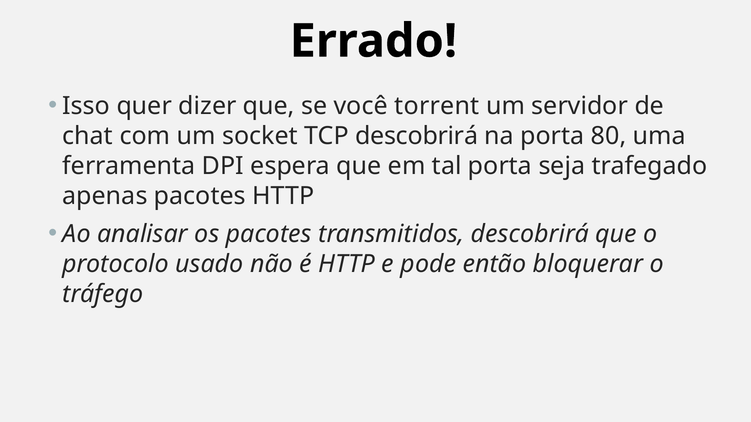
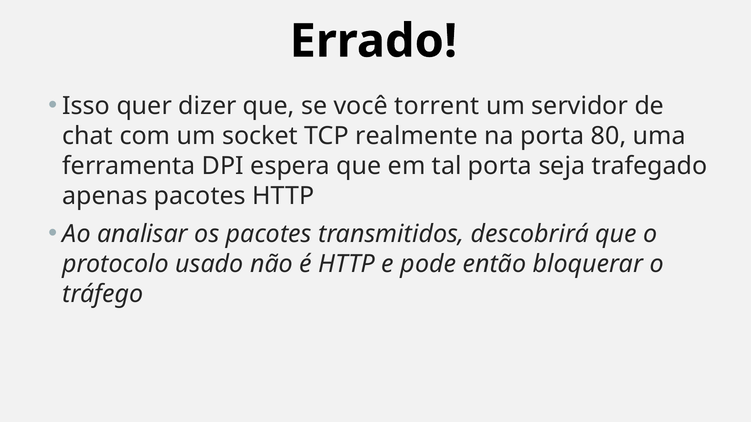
TCP descobrirá: descobrirá -> realmente (416, 136)
